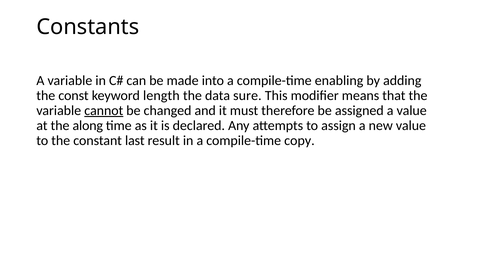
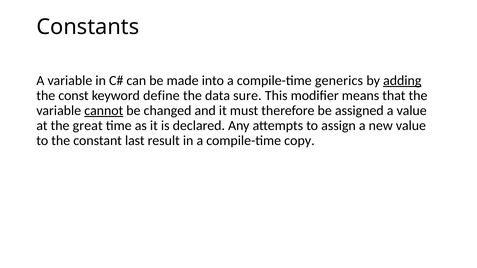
enabling: enabling -> generics (339, 81)
adding underline: none -> present (402, 81)
length: length -> define (161, 96)
along: along -> great (88, 126)
